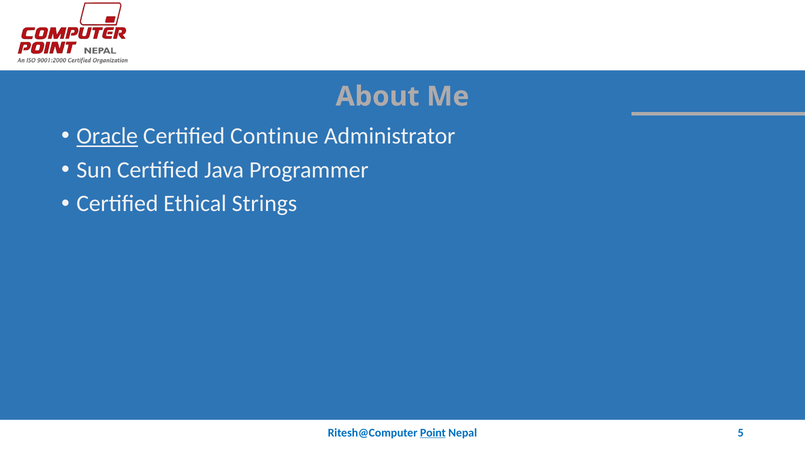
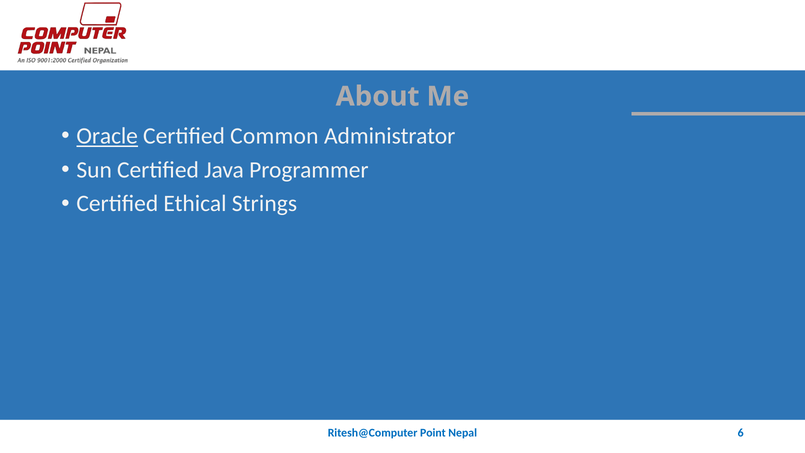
Continue: Continue -> Common (274, 136)
Point underline: present -> none (433, 432)
5: 5 -> 6 (741, 432)
